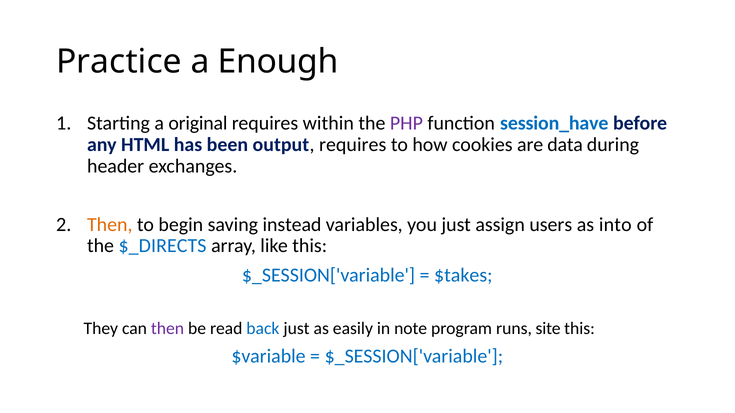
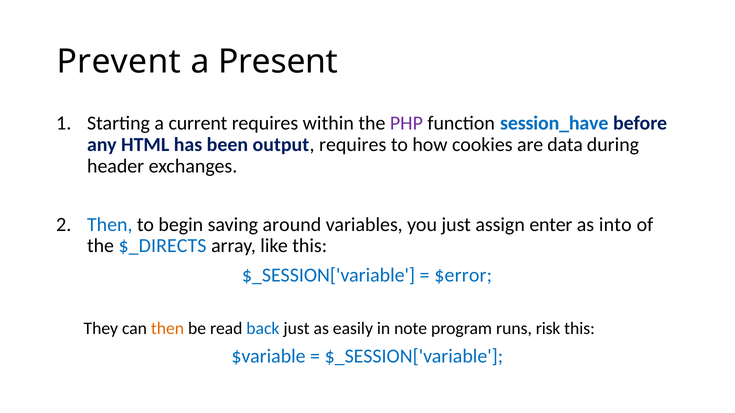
Practice: Practice -> Prevent (119, 62)
Enough: Enough -> Present (278, 62)
original: original -> current (198, 123)
Then colour: orange -> blue (110, 225)
instead: instead -> around (292, 225)
users: users -> enter (551, 225)
$takes: $takes -> $error (463, 275)
then colour: purple -> orange (167, 329)
site: site -> risk (548, 329)
